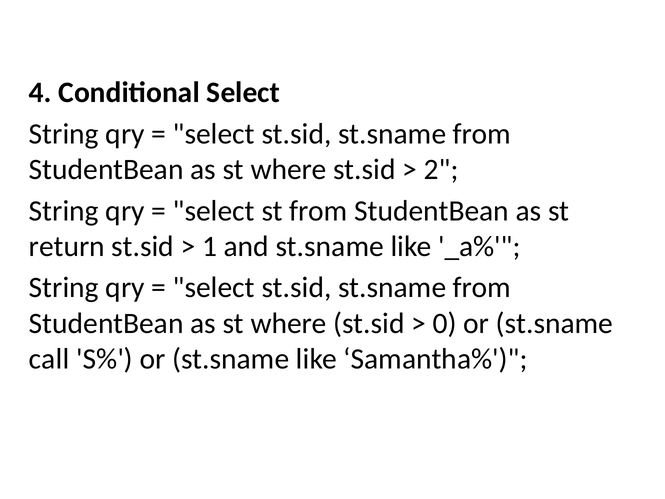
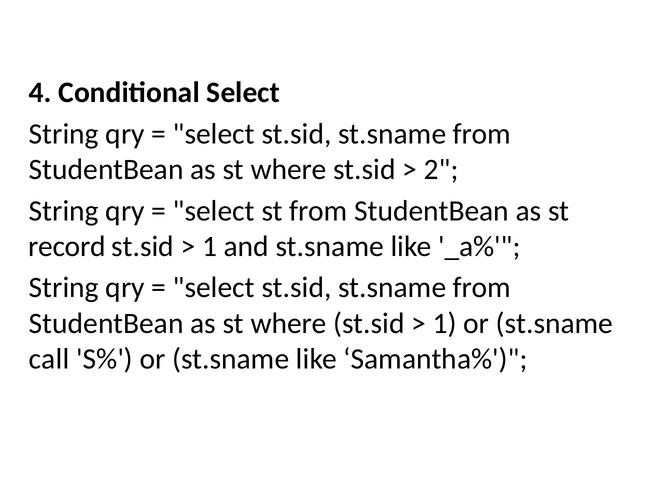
return: return -> record (67, 246)
0: 0 -> 1 (445, 323)
